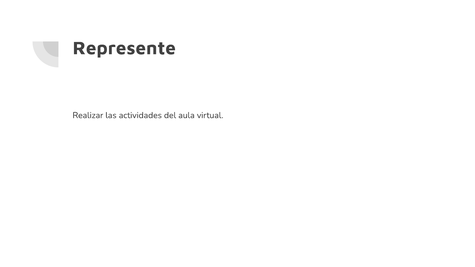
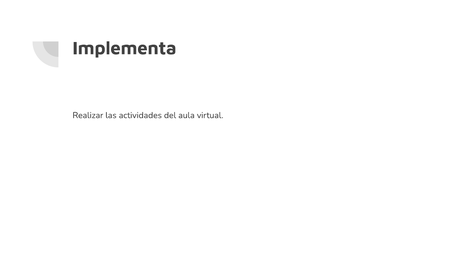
Represente: Represente -> Implementa (124, 48)
